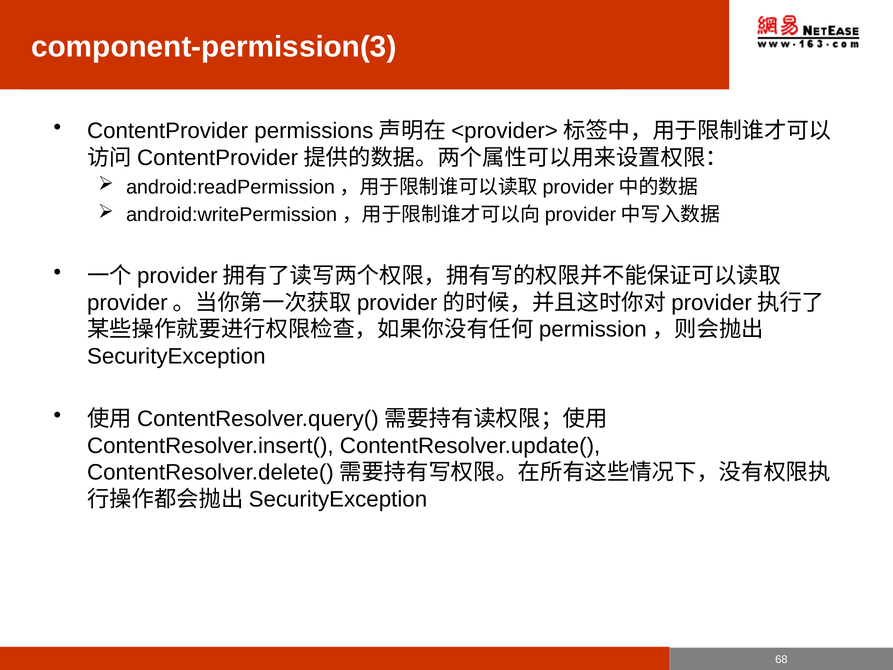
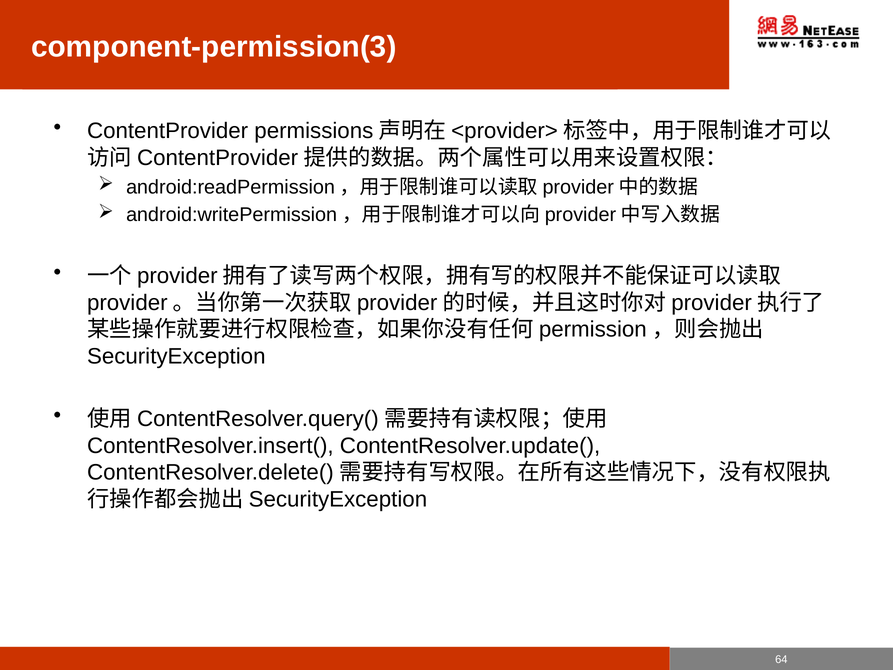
68: 68 -> 64 (781, 659)
